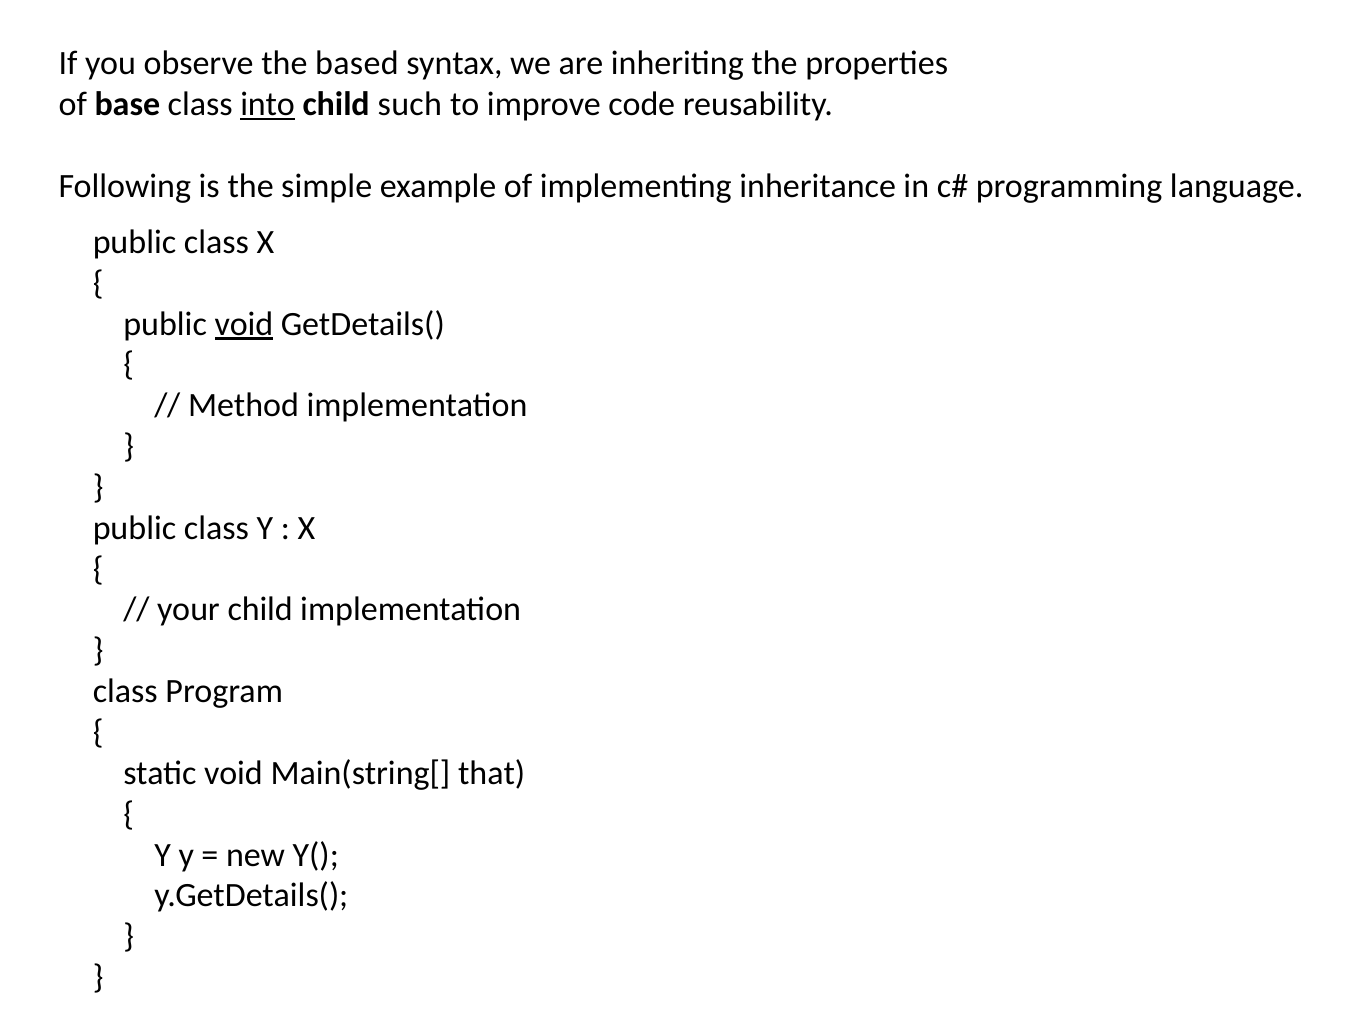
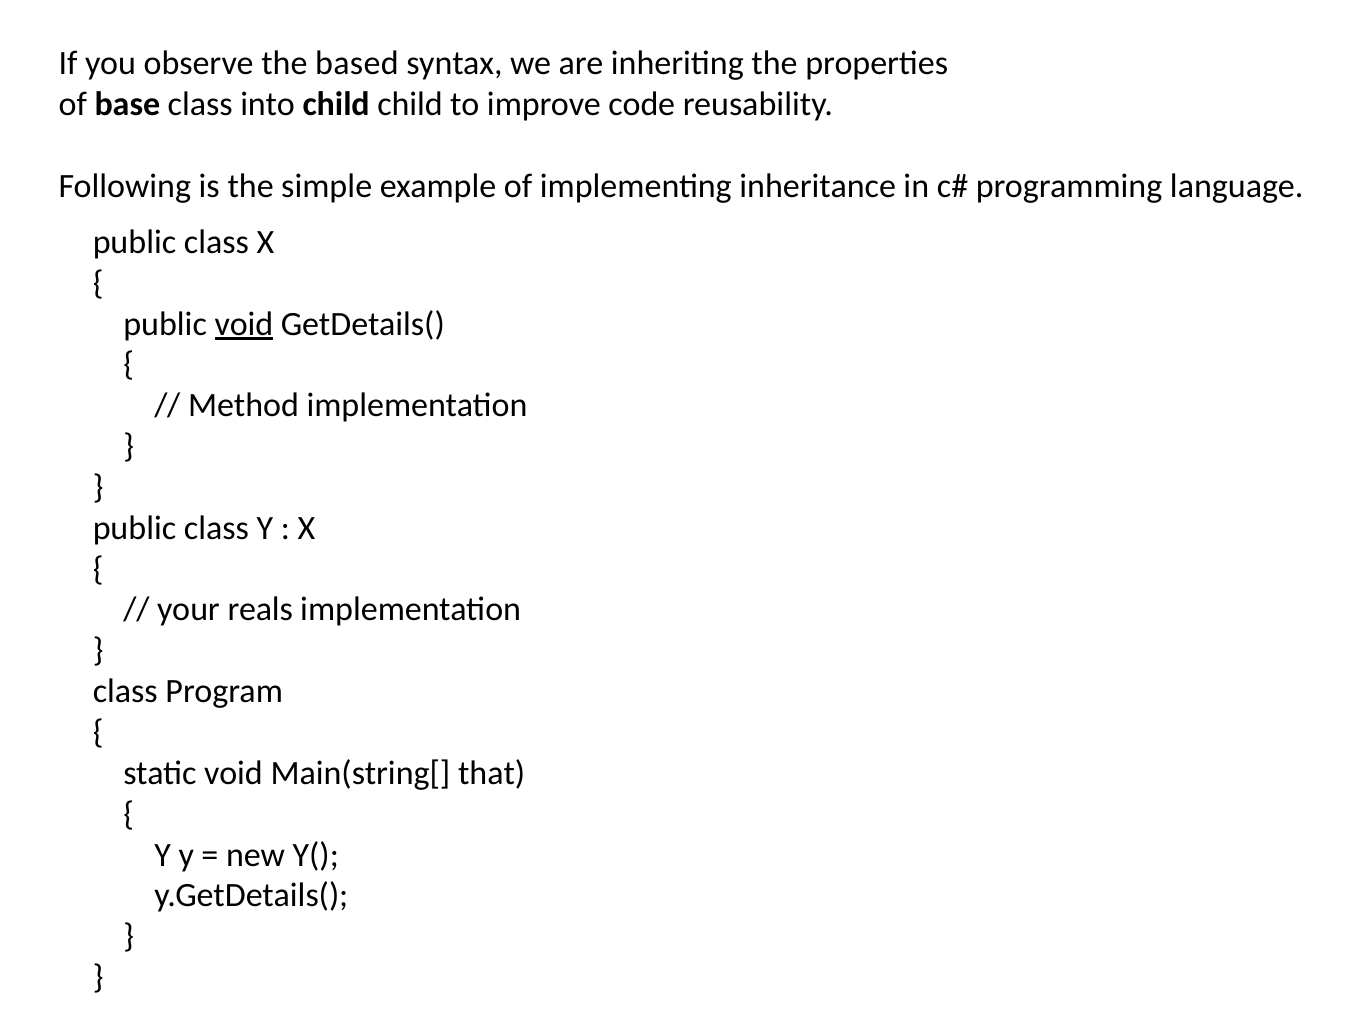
into underline: present -> none (268, 104)
child such: such -> child (410, 104)
your child: child -> reals (260, 610)
